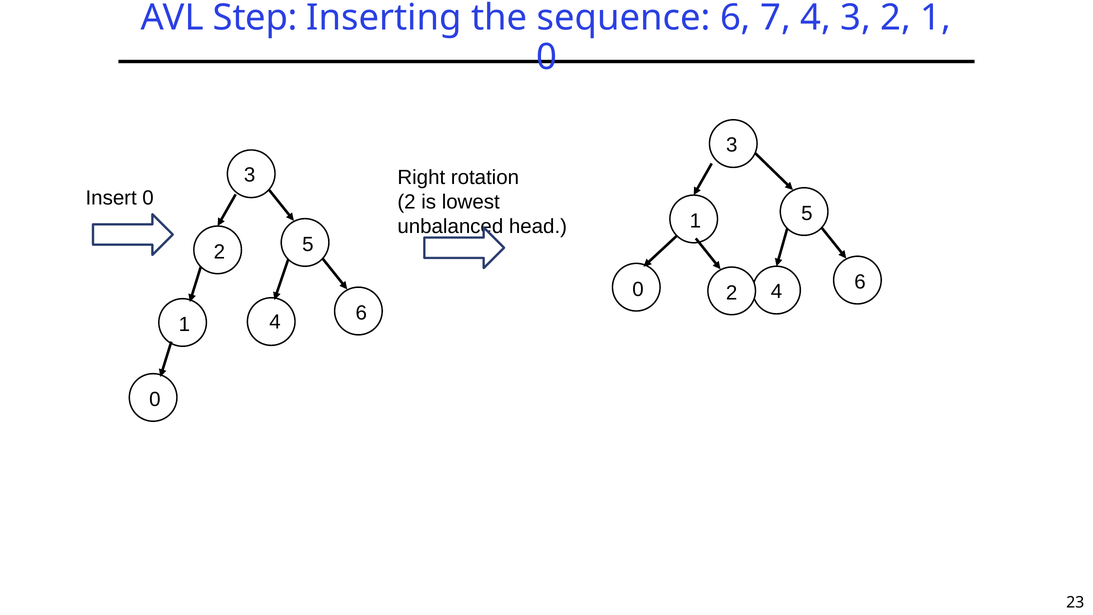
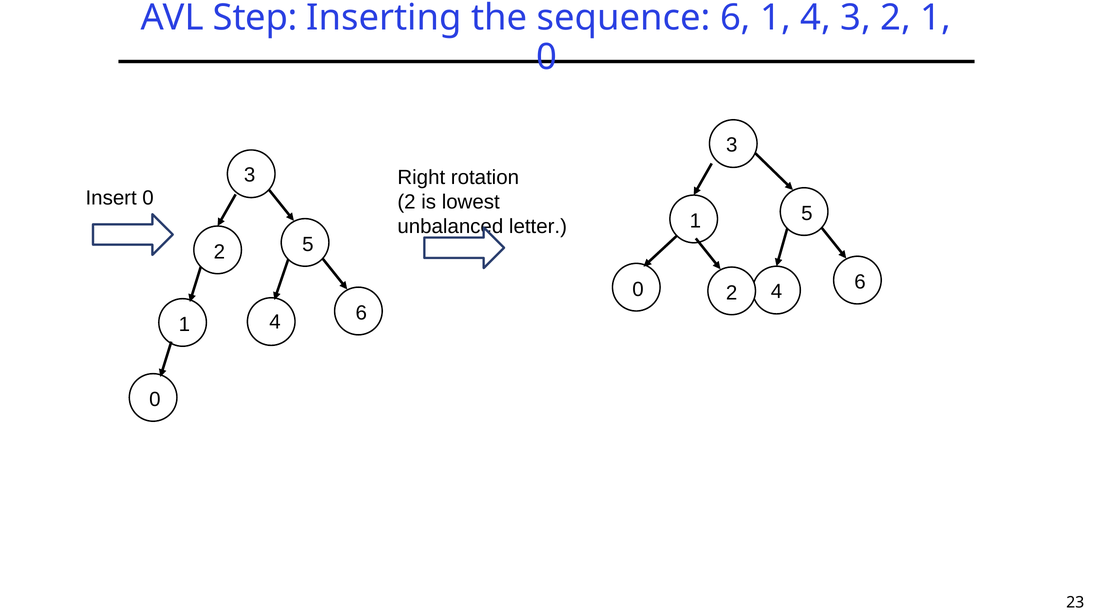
sequence 6 7: 7 -> 1 (775, 18)
head: head -> letter (538, 227)
